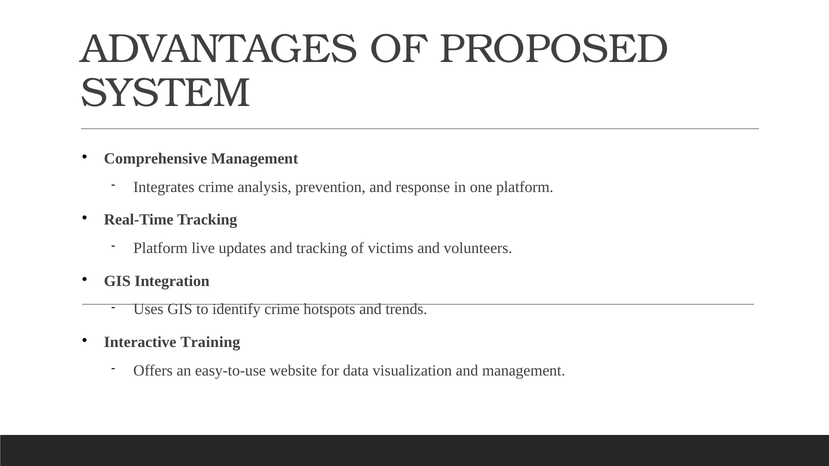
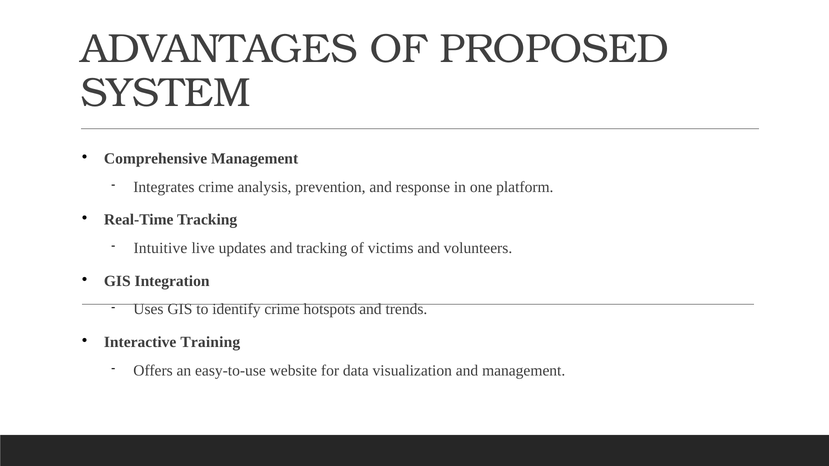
Platform: Platform -> Intuitive (160, 248)
